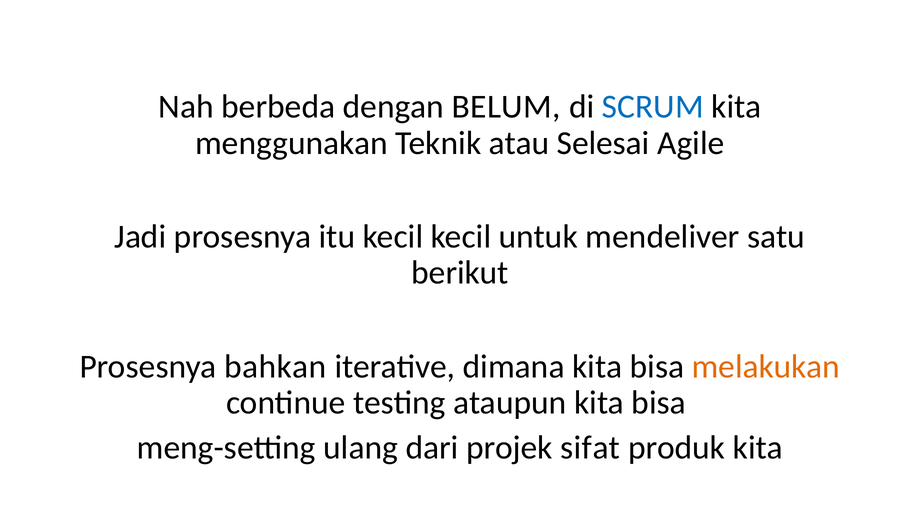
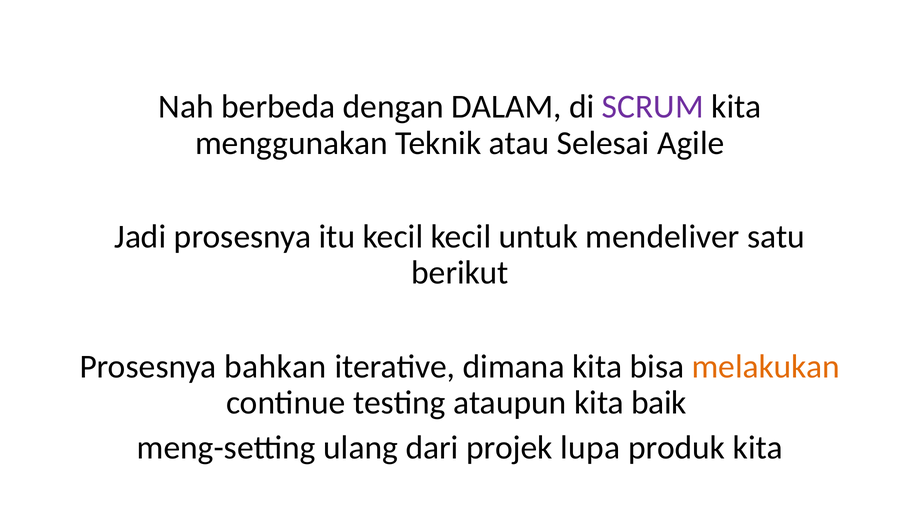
BELUM: BELUM -> DALAM (506, 107)
SCRUM colour: blue -> purple (653, 107)
ataupun kita bisa: bisa -> baik (659, 403)
sifat: sifat -> lupa (590, 448)
